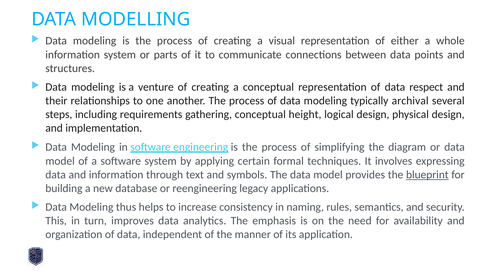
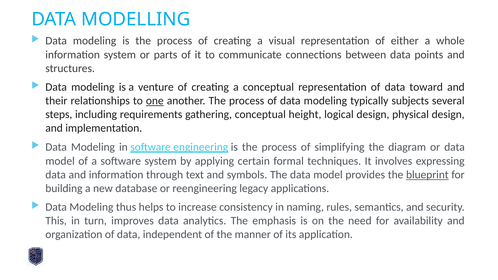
respect: respect -> toward (426, 87)
one underline: none -> present (155, 101)
archival: archival -> subjects (410, 101)
